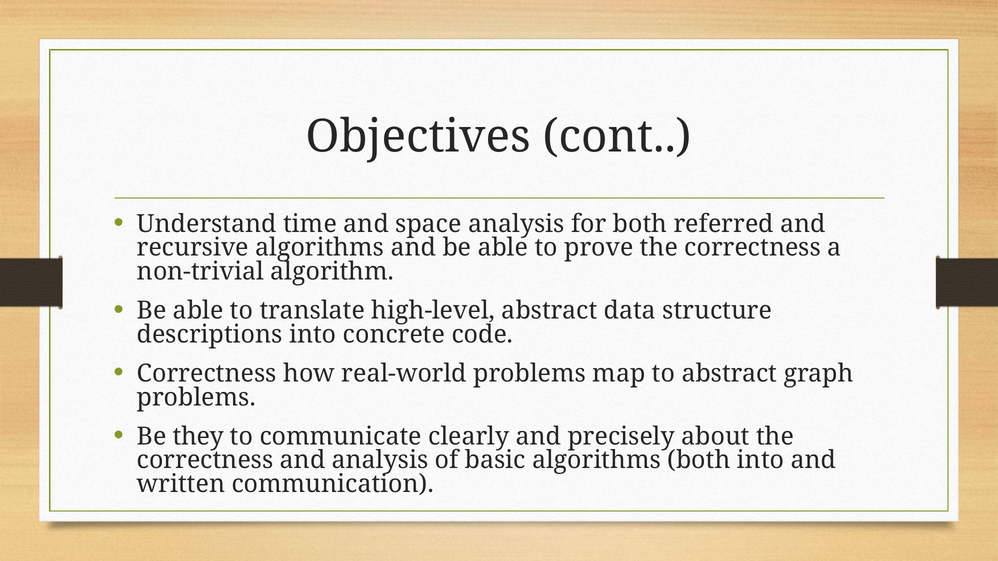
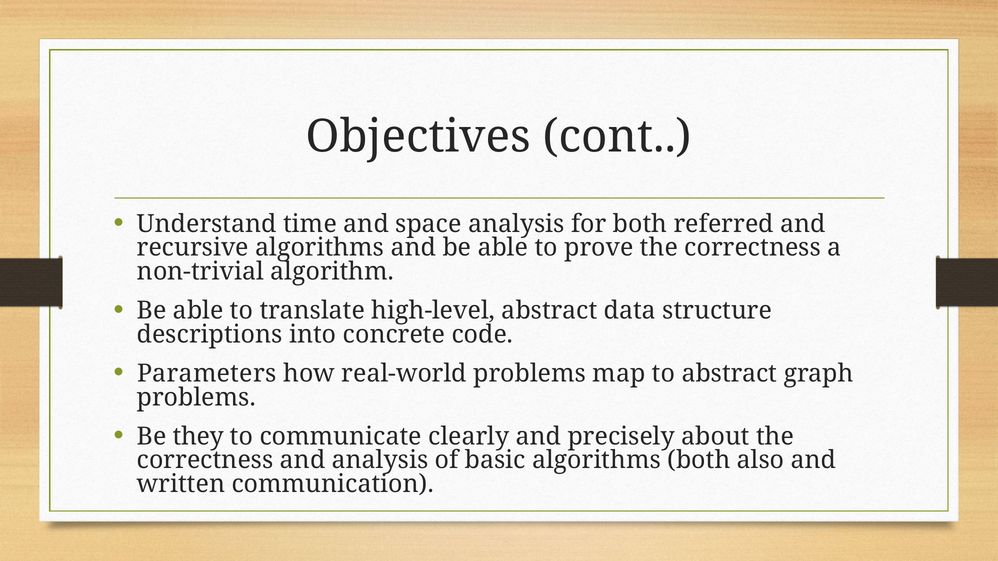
Correctness: Correctness -> Parameters (207, 374)
both into: into -> also (761, 461)
